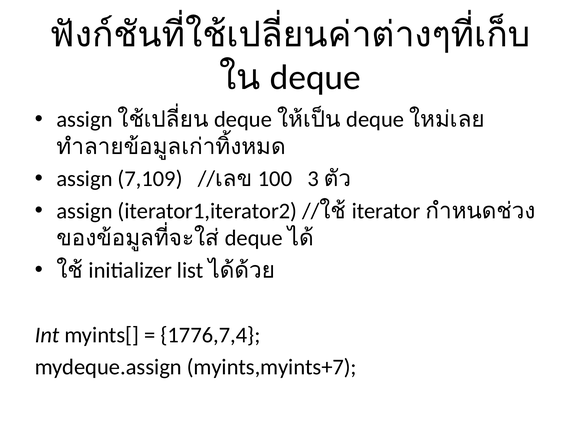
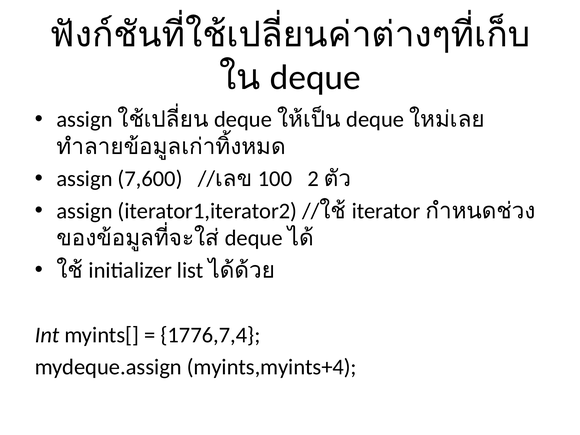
7,109: 7,109 -> 7,600 (150, 179)
3: 3 -> 2 (313, 179)
myints,myints+7: myints,myints+7 -> myints,myints+4 (272, 367)
